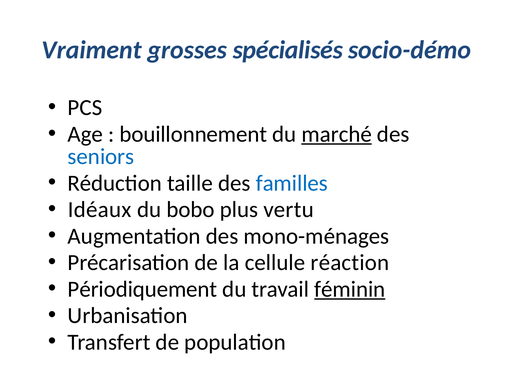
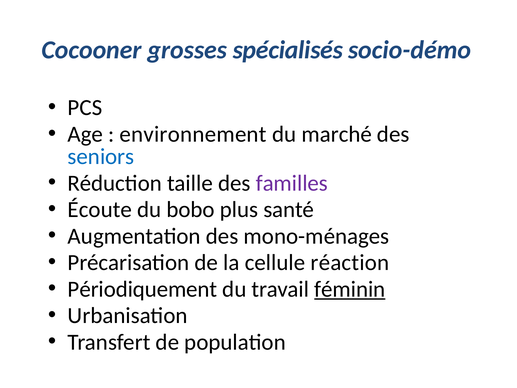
Vraiment: Vraiment -> Cocooner (92, 50)
bouillonnement: bouillonnement -> environnement (193, 134)
marché underline: present -> none (337, 134)
familles colour: blue -> purple (292, 183)
Idéaux: Idéaux -> Écoute (100, 209)
vertu: vertu -> santé (289, 209)
